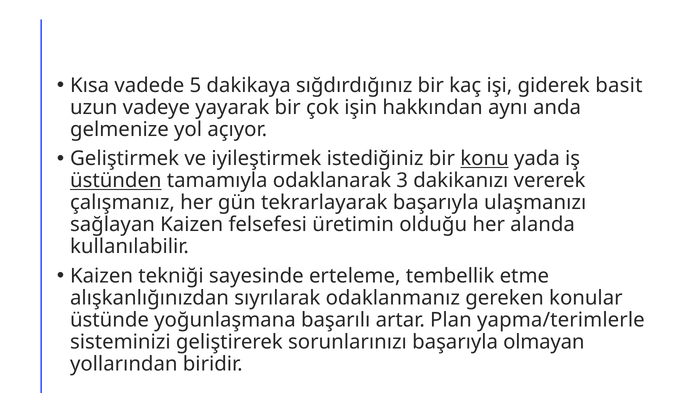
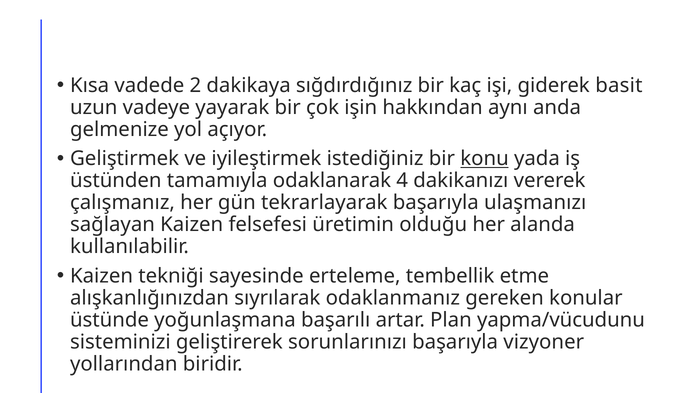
5: 5 -> 2 (195, 85)
üstünden underline: present -> none (116, 181)
3: 3 -> 4 (402, 181)
yapma/terimlerle: yapma/terimlerle -> yapma/vücudunu (561, 321)
olmayan: olmayan -> vizyoner (544, 343)
